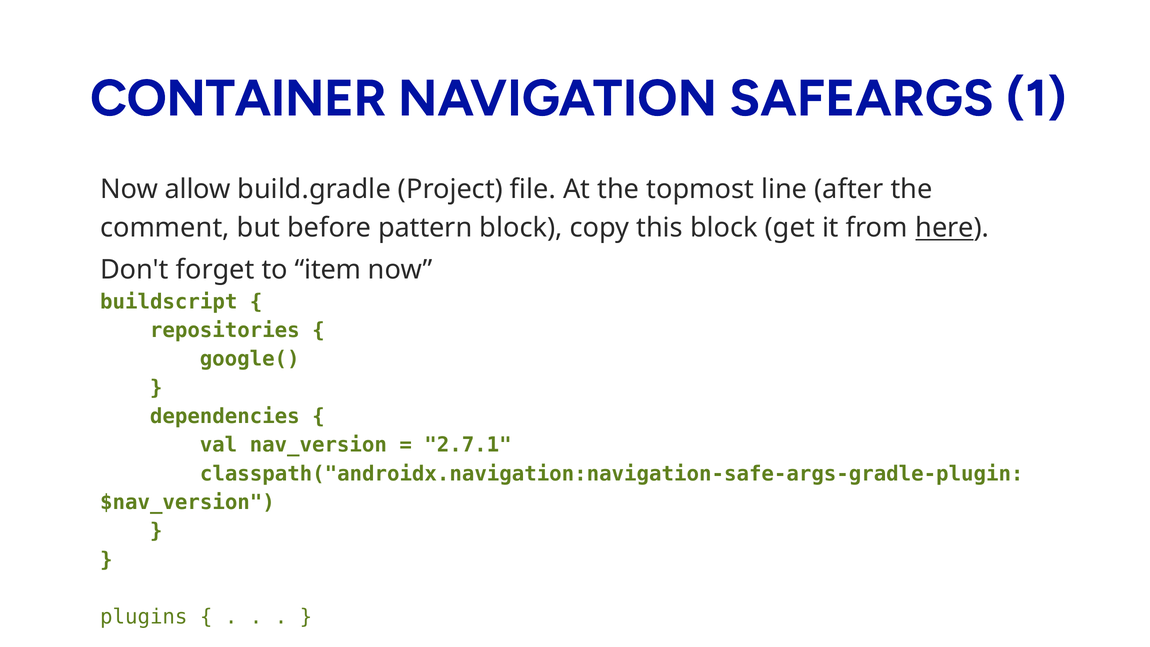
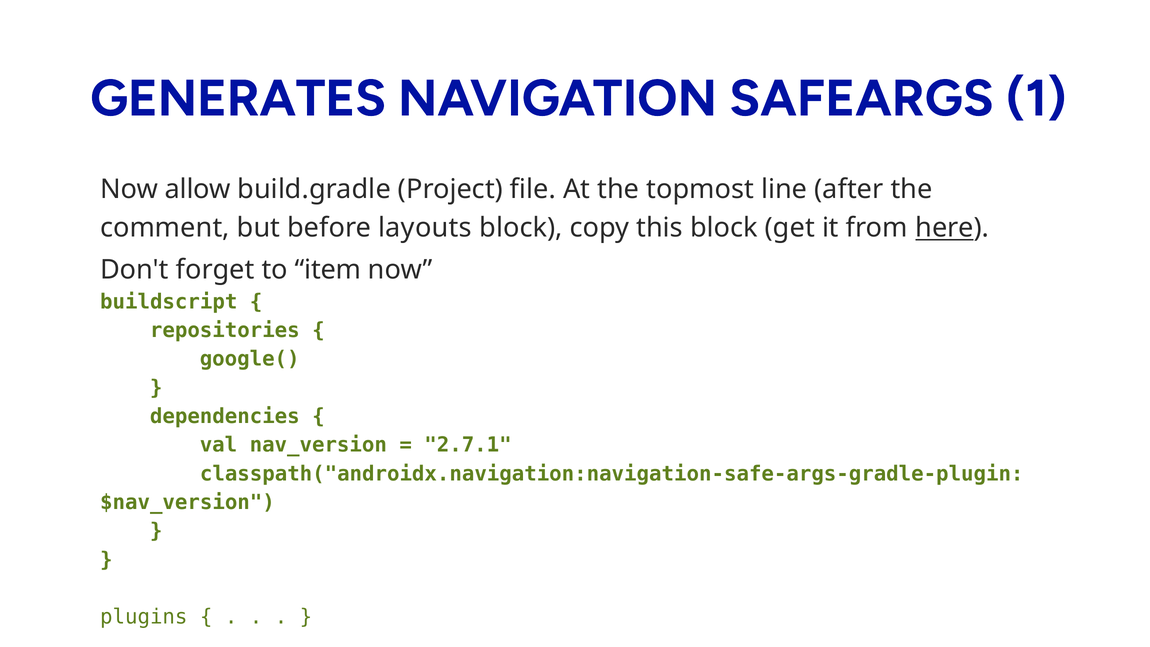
CONTAINER: CONTAINER -> GENERATES (238, 99)
pattern: pattern -> layouts (425, 228)
